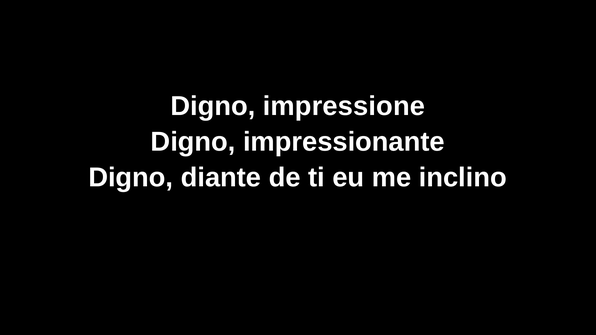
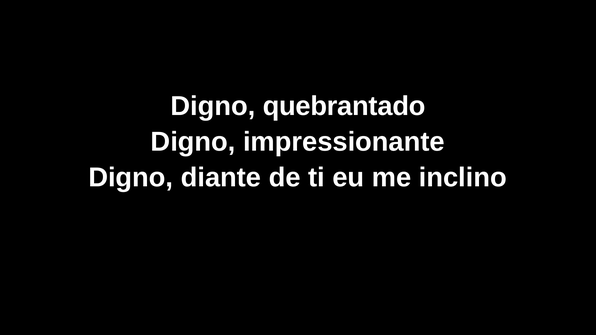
impressione: impressione -> quebrantado (344, 106)
